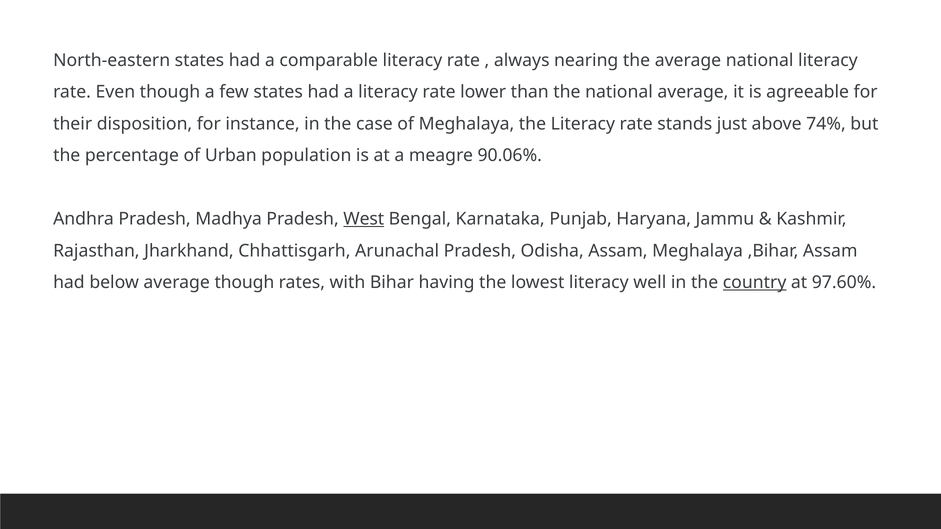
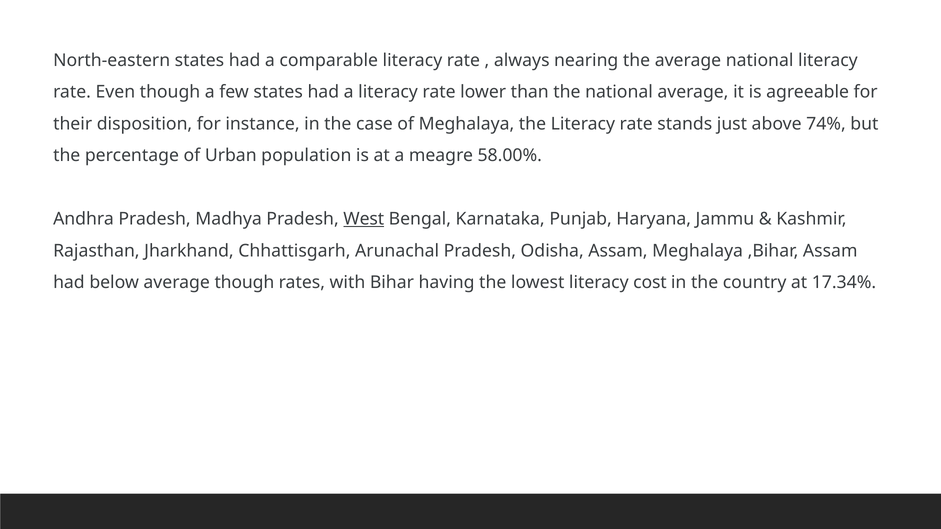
90.06%: 90.06% -> 58.00% (510, 156)
well: well -> cost (650, 283)
country underline: present -> none (755, 283)
97.60%: 97.60% -> 17.34% (844, 283)
